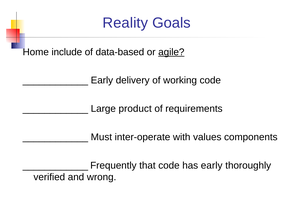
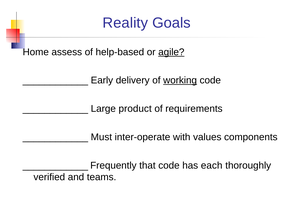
include: include -> assess (67, 52)
data-based: data-based -> help-based (120, 52)
working underline: none -> present (180, 81)
has early: early -> each (212, 166)
wrong: wrong -> teams (102, 178)
